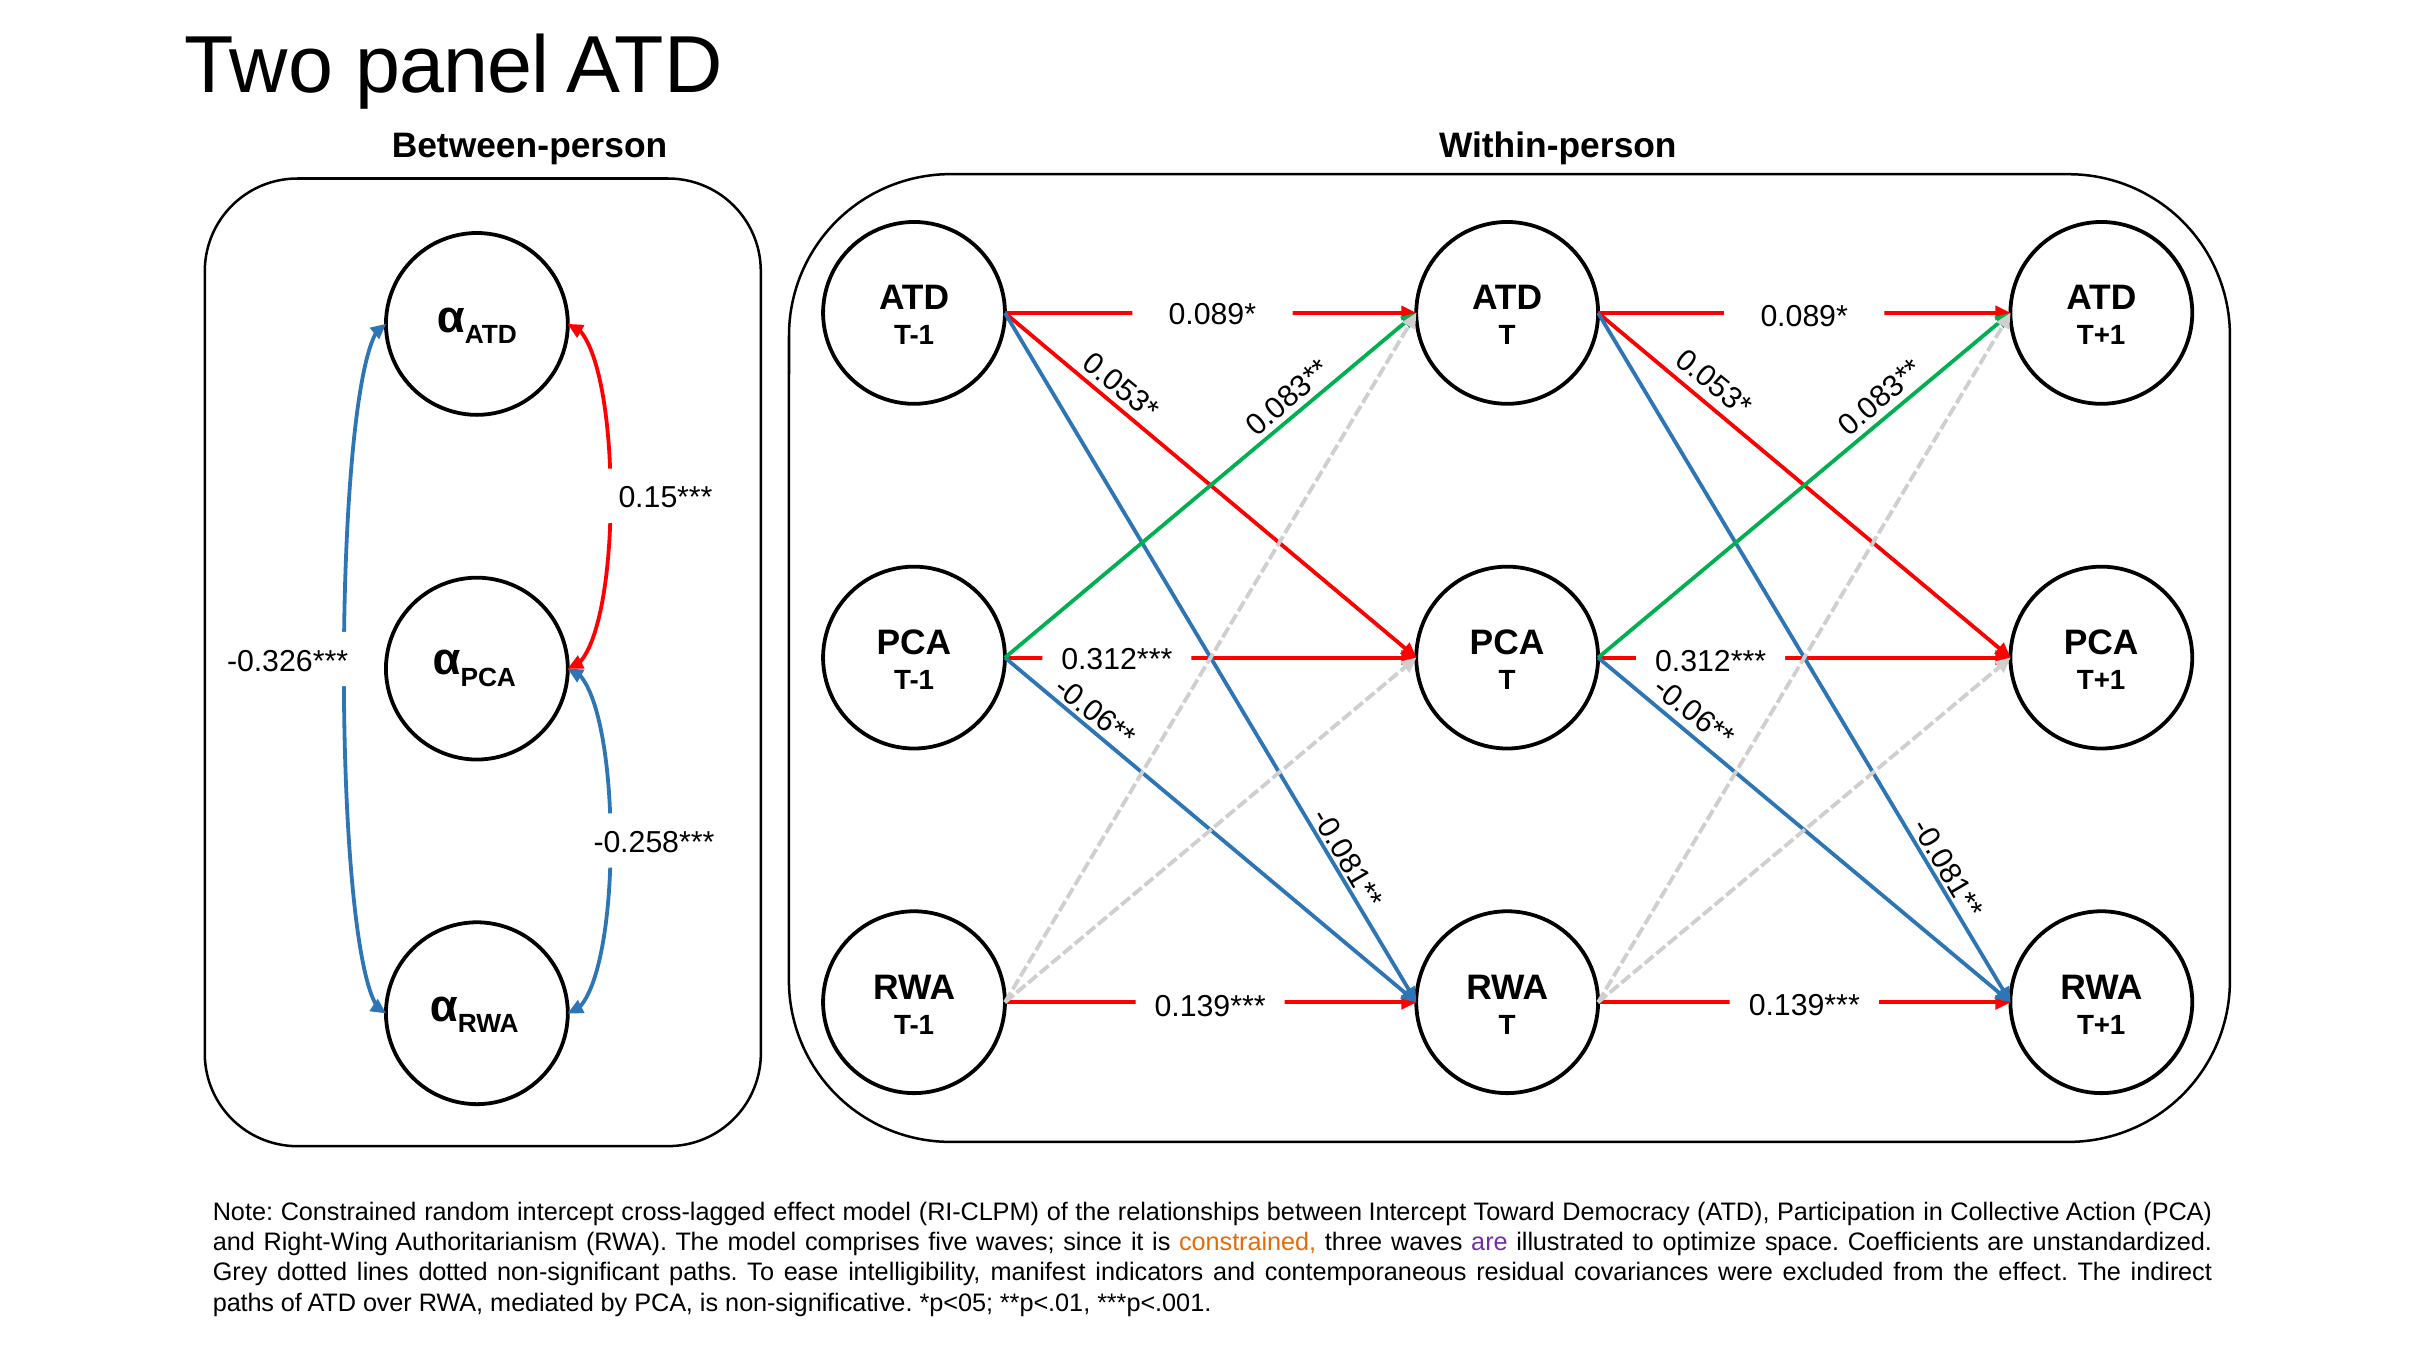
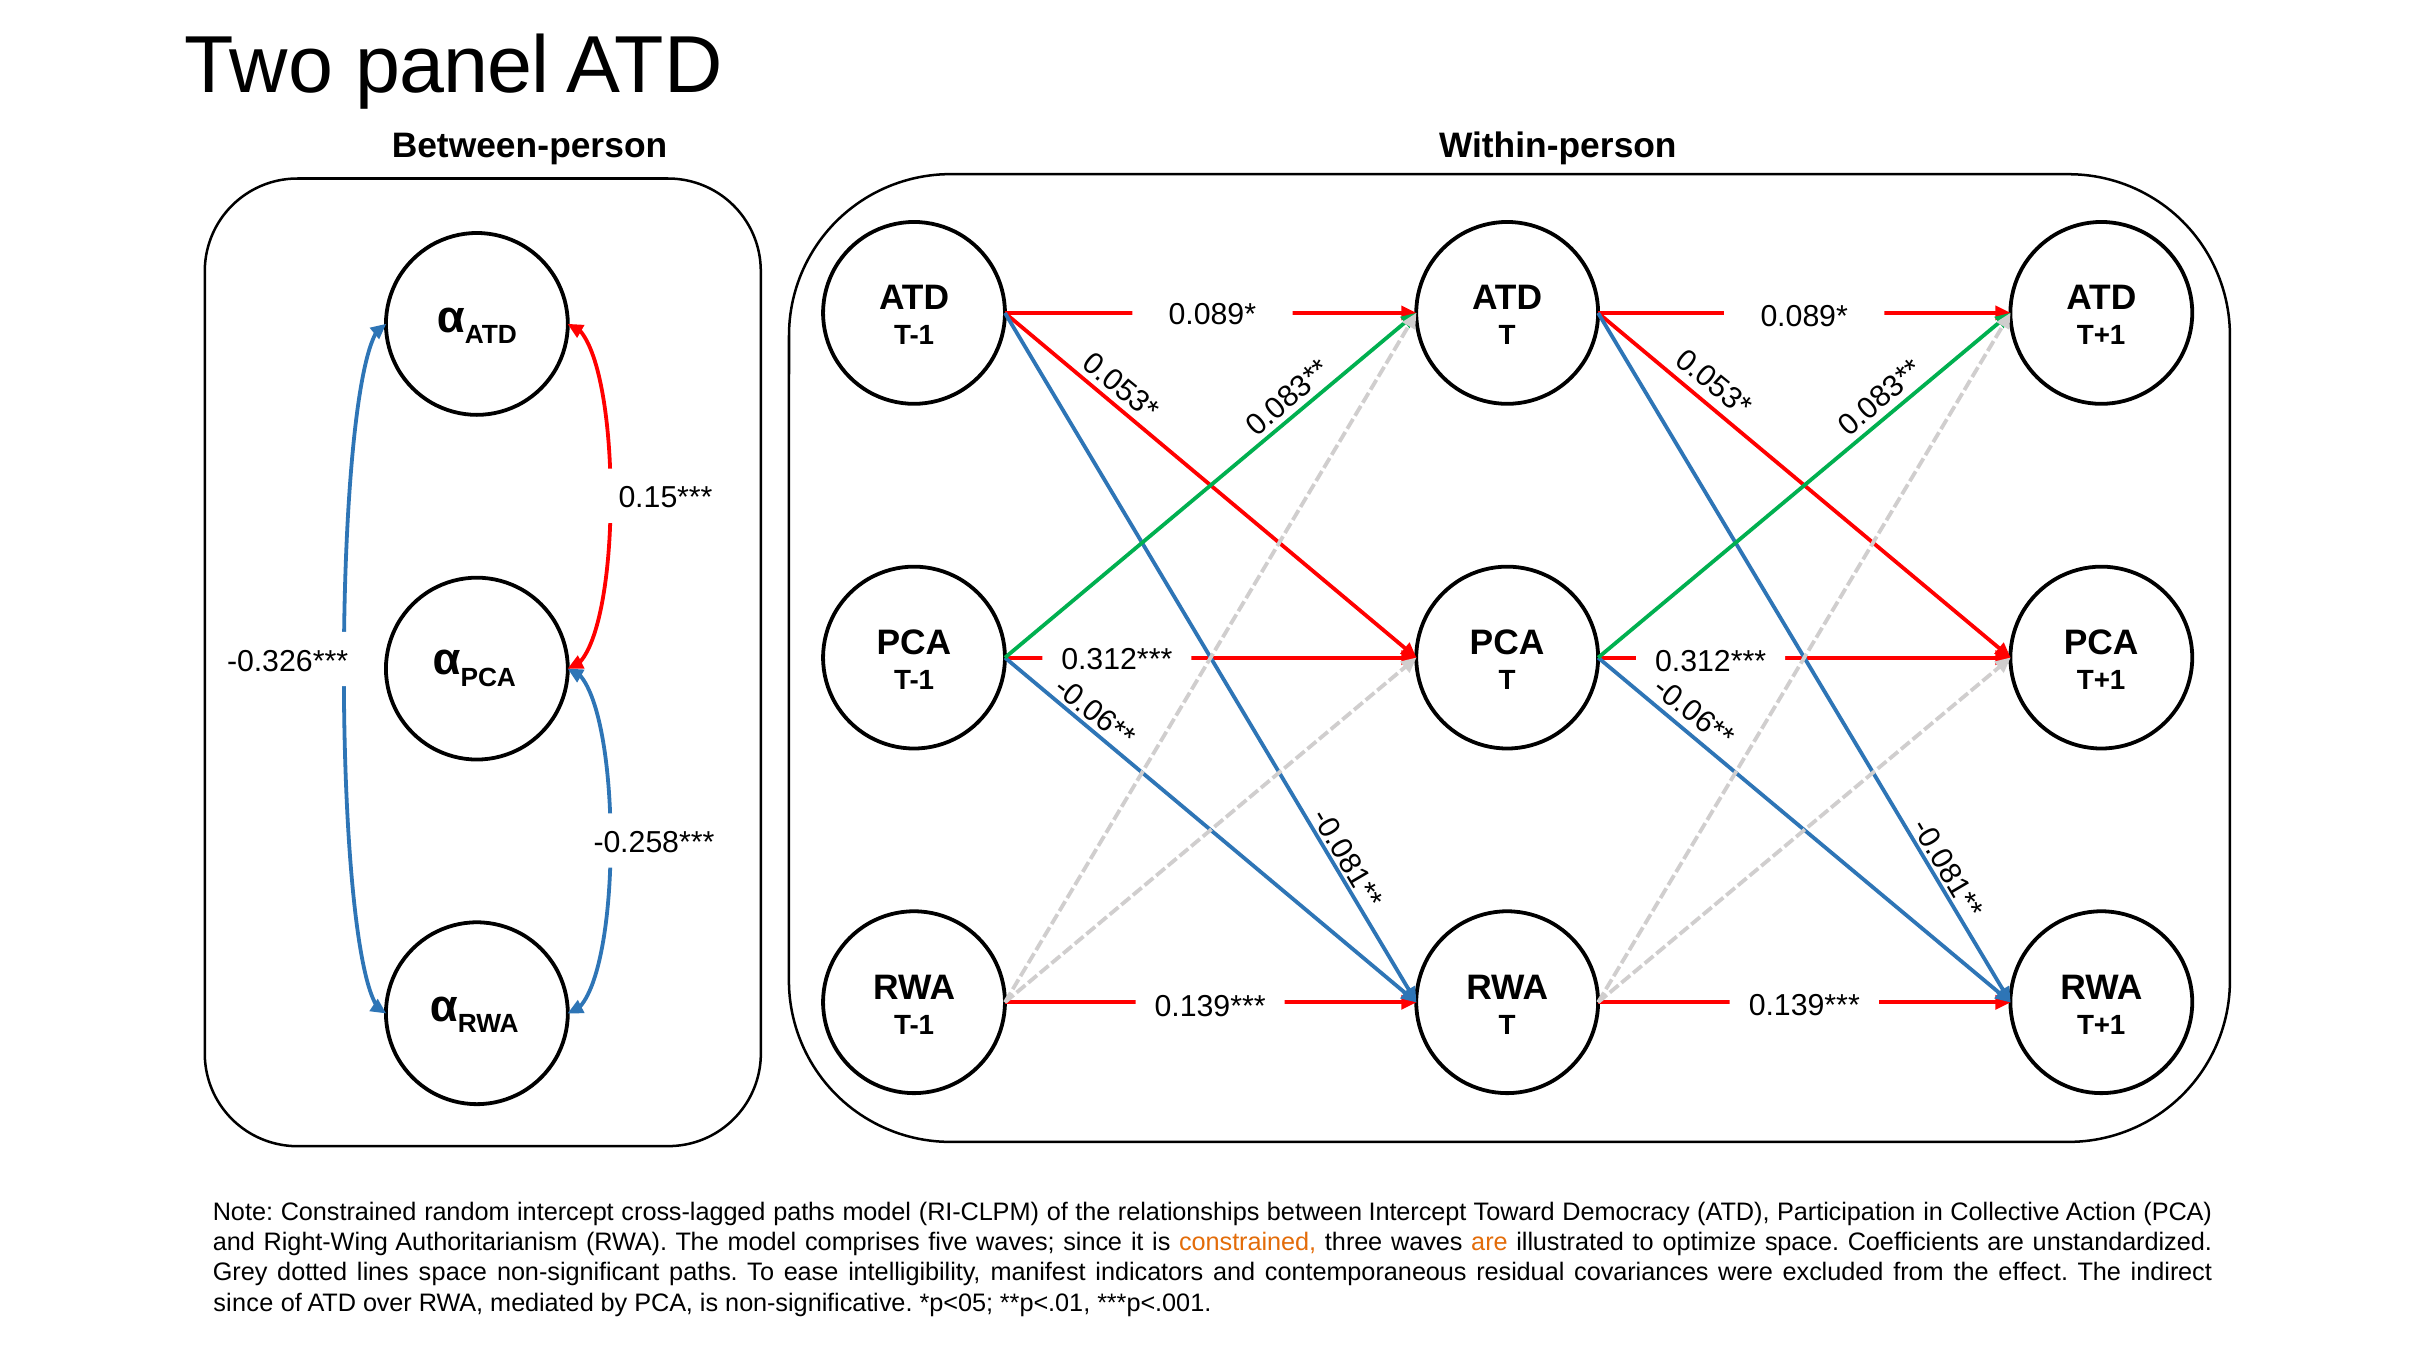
cross-lagged effect: effect -> paths (804, 1212)
are colour: purple -> orange (1489, 1242)
lines dotted: dotted -> space (453, 1273)
paths: paths -> since (243, 1303)
